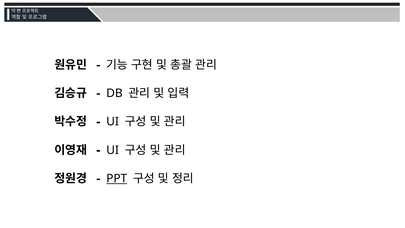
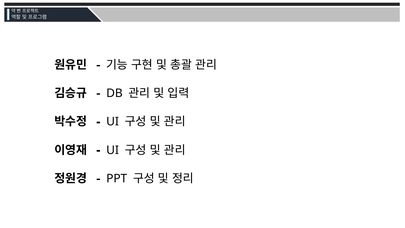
PPT underline: present -> none (117, 178)
